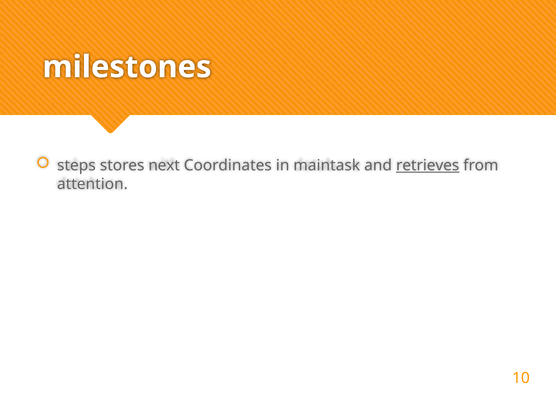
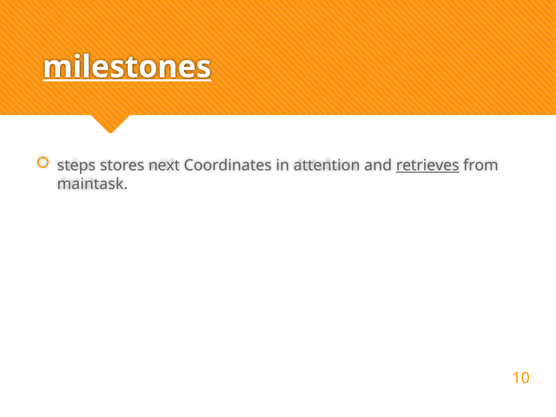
milestones underline: none -> present (127, 67)
maintask: maintask -> attention (327, 165)
attention: attention -> maintask (92, 184)
